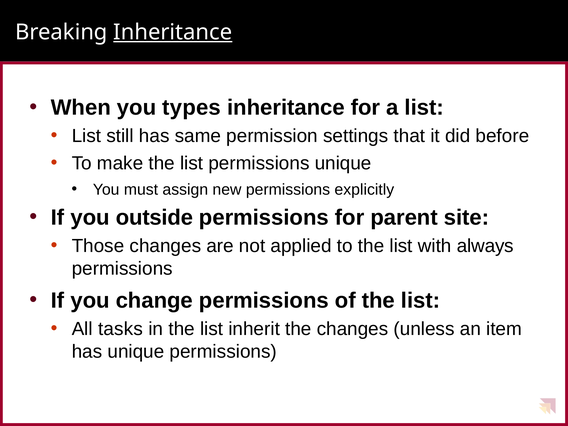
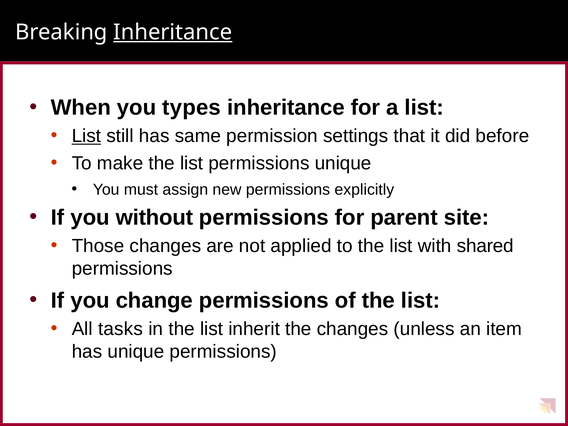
List underline: none -> present (86, 136)
outside: outside -> without (154, 217)
always: always -> shared (485, 246)
